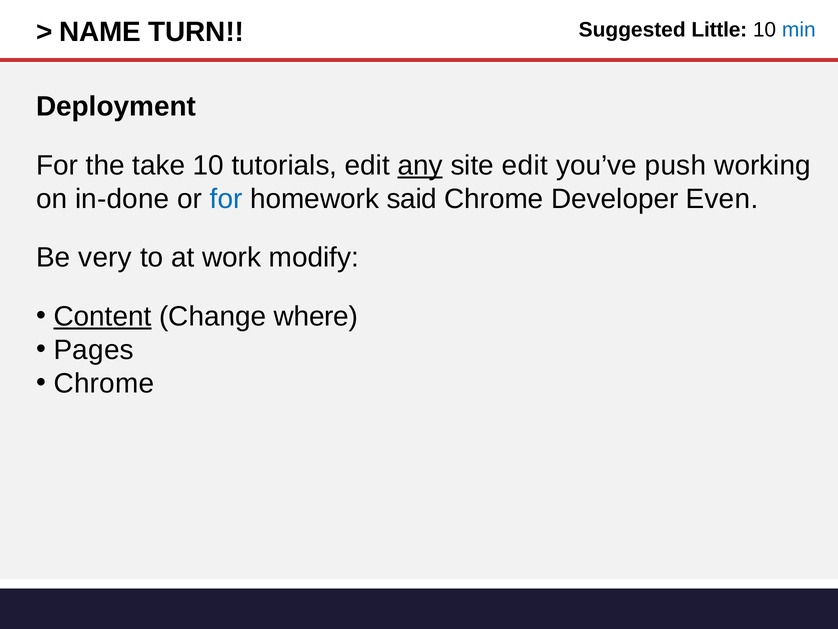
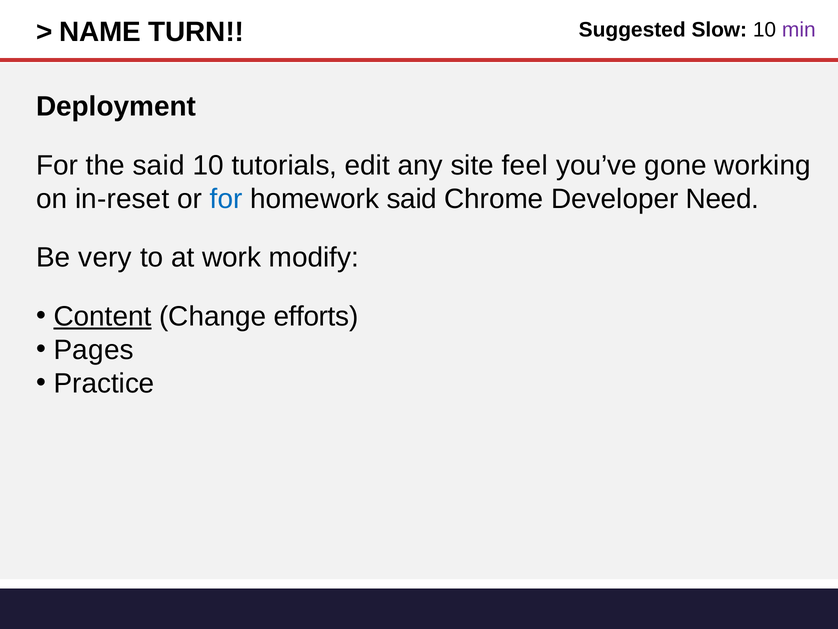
Little: Little -> Slow (719, 30)
min colour: blue -> purple (799, 30)
the take: take -> said (159, 165)
any underline: present -> none (420, 165)
site edit: edit -> feel (525, 165)
push: push -> gone (676, 165)
in-done: in-done -> in-reset (122, 199)
Even: Even -> Need (722, 199)
where: where -> efforts (316, 316)
Chrome: Chrome -> Practice (104, 383)
